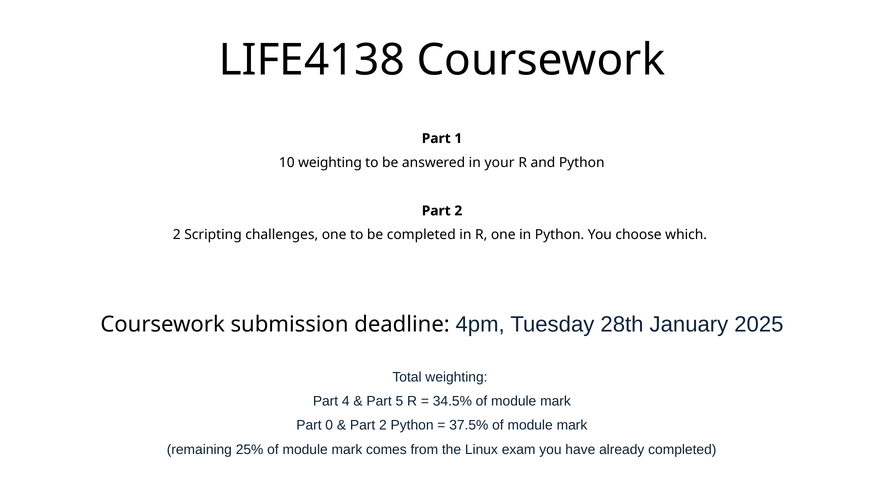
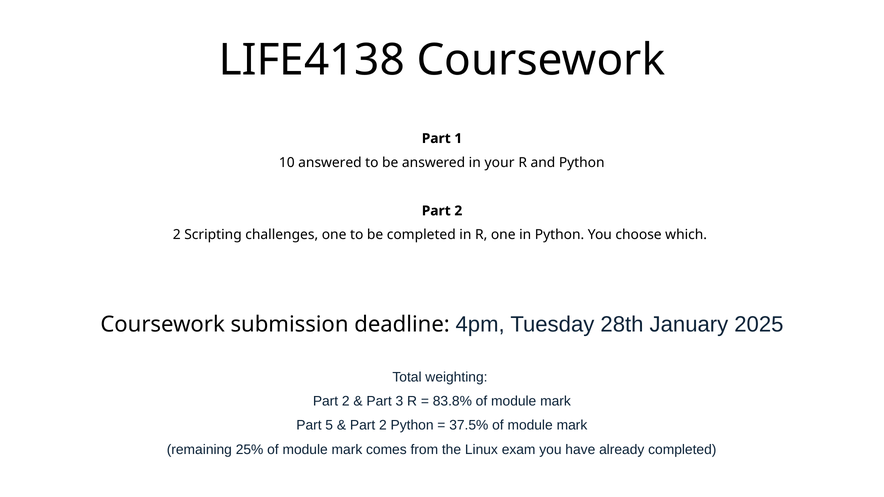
10 weighting: weighting -> answered (330, 163)
4: 4 -> 2 (346, 401)
5: 5 -> 3 (399, 401)
34.5%: 34.5% -> 83.8% (452, 401)
0: 0 -> 5 (329, 426)
